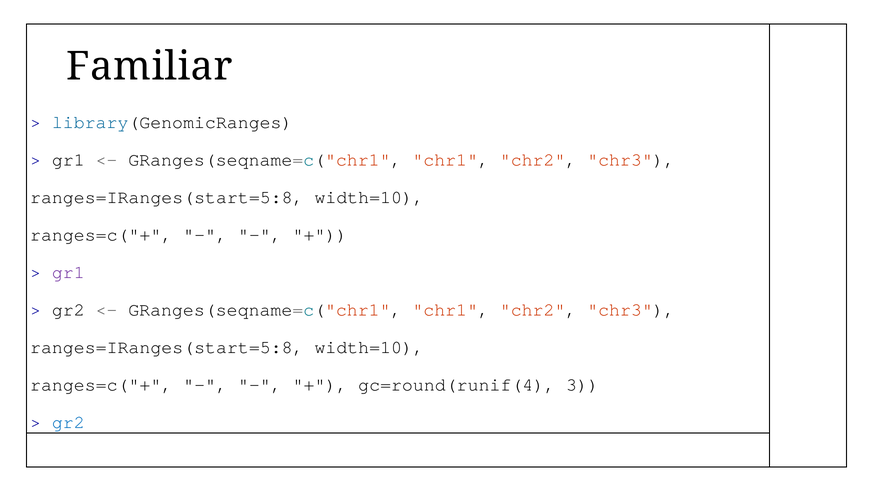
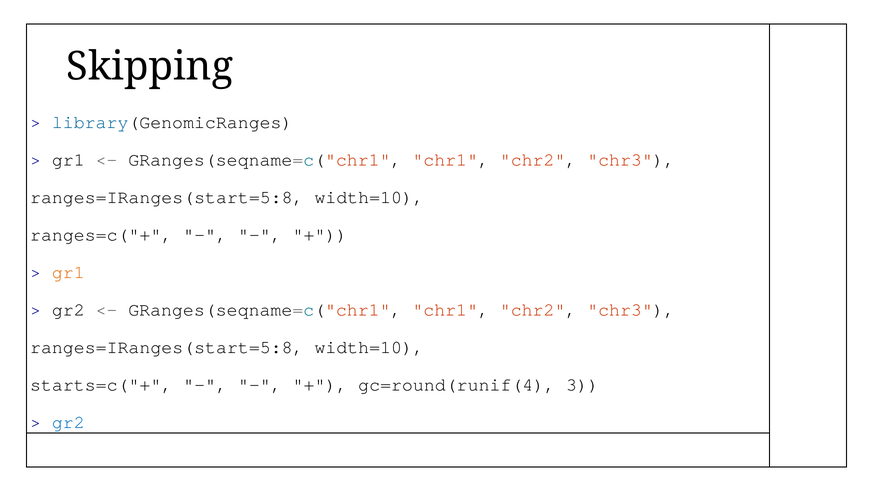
Familiar: Familiar -> Skipping (150, 67)
gr1 colour: purple -> orange (68, 272)
ranges=c("+: ranges=c("+ -> starts=c("+ (101, 385)
